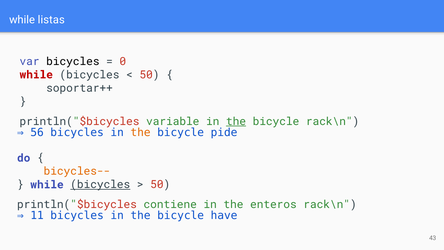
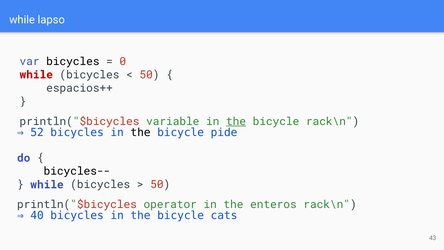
listas: listas -> lapso (51, 20)
soportar++: soportar++ -> espacios++ (80, 88)
56: 56 -> 52 (37, 133)
the colour: orange -> black (141, 133)
bicycles-- colour: orange -> black (77, 171)
bicycles underline: present -> none (100, 184)
contiene: contiene -> operator (170, 204)
11: 11 -> 40 (37, 215)
have: have -> cats (224, 215)
